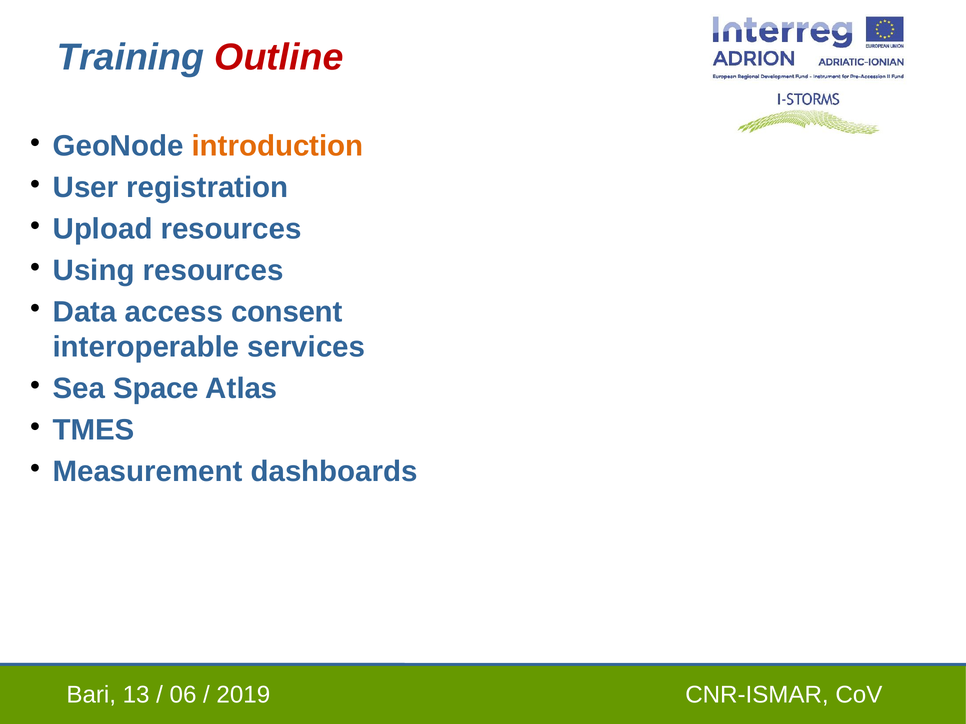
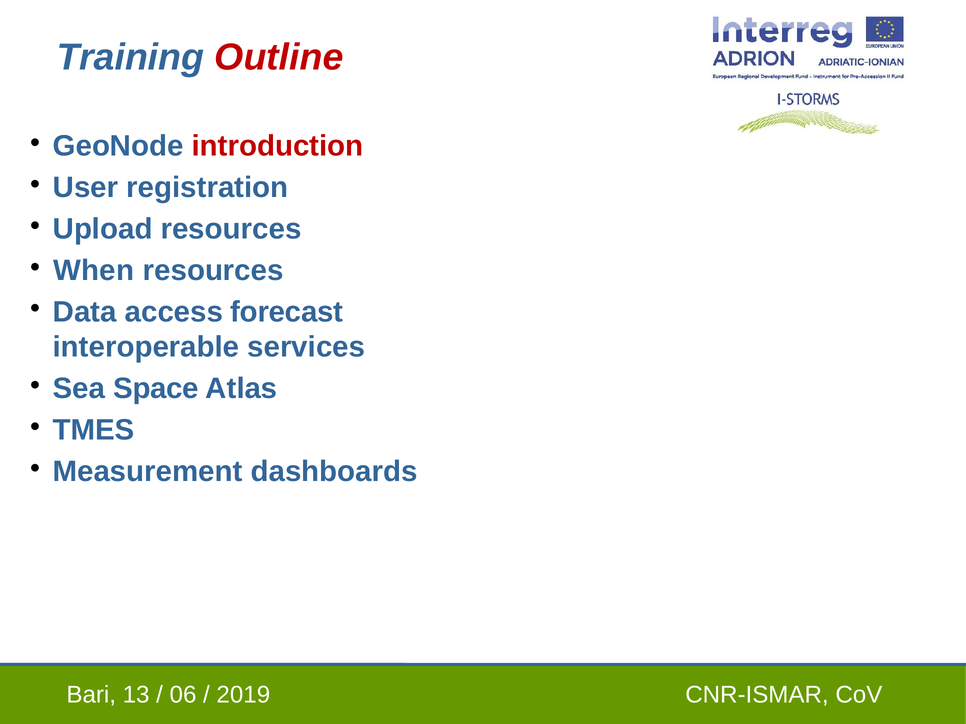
introduction colour: orange -> red (278, 146)
Using: Using -> When (94, 271)
consent: consent -> forecast (287, 312)
